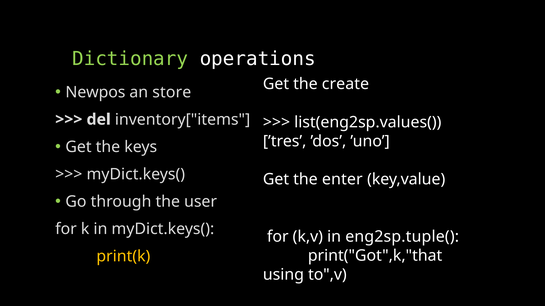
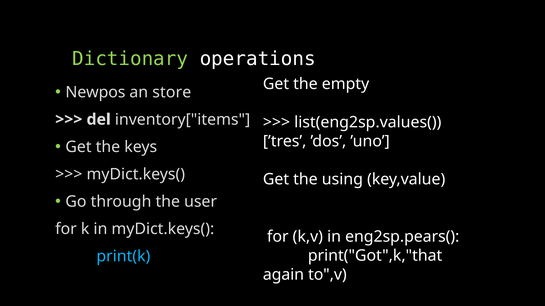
create: create -> empty (346, 84)
enter: enter -> using (342, 180)
eng2sp.tuple(: eng2sp.tuple( -> eng2sp.pears( (402, 237)
print(k colour: yellow -> light blue (123, 257)
using: using -> again (283, 275)
